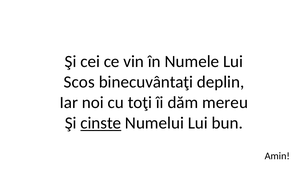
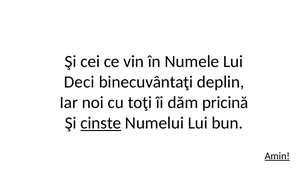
Scos: Scos -> Deci (79, 82)
mereu: mereu -> pricină (225, 103)
Amin underline: none -> present (277, 156)
